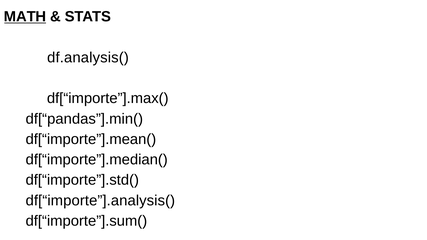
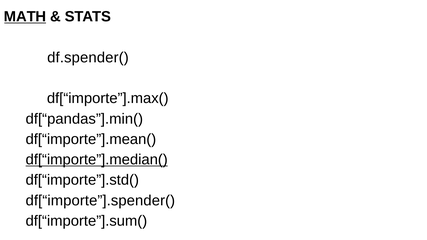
df.analysis(: df.analysis( -> df.spender( (88, 58)
df[“importe”].median( underline: none -> present (97, 160)
df[“importe”].analysis(: df[“importe”].analysis( -> df[“importe”].spender( (100, 201)
